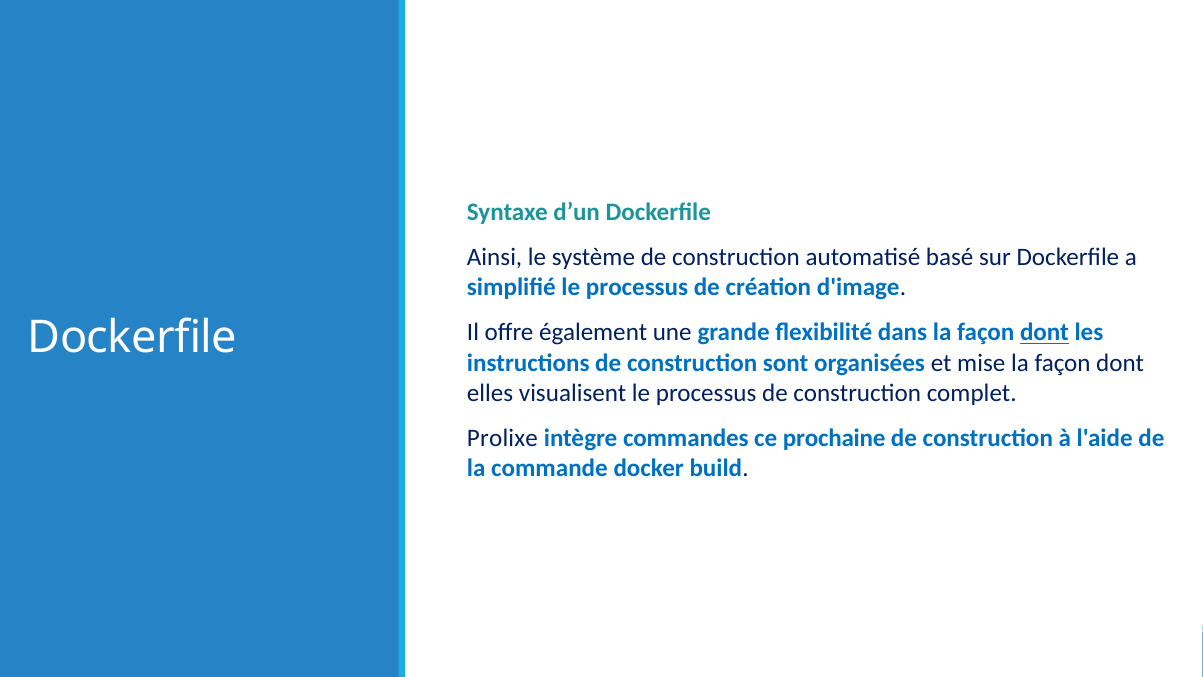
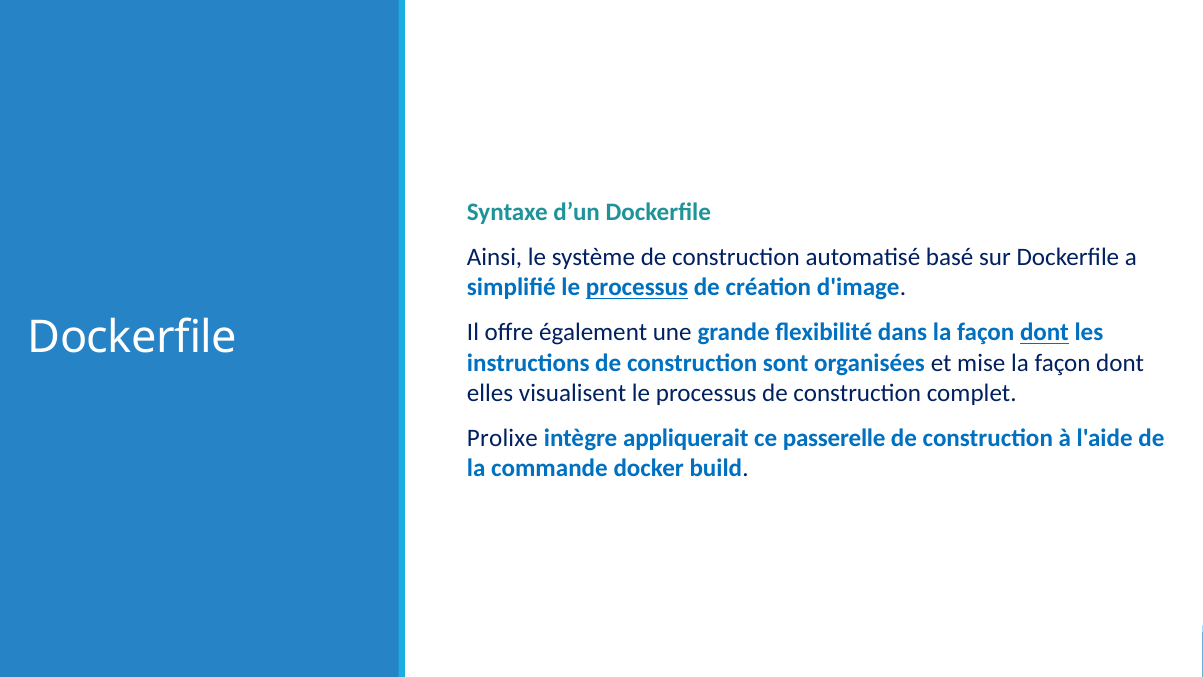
processus underline: none -> present (637, 287)
commandes: commandes -> appliquerait (686, 438)
prochaine: prochaine -> passerelle (834, 438)
